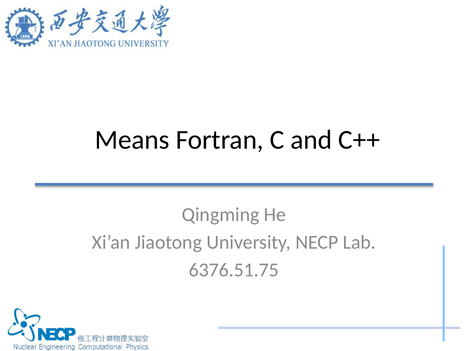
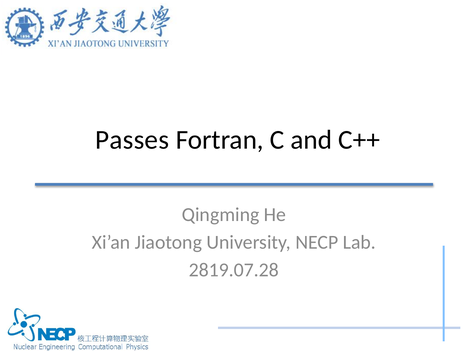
Means: Means -> Passes (132, 140)
6376.51.75: 6376.51.75 -> 2819.07.28 (234, 270)
